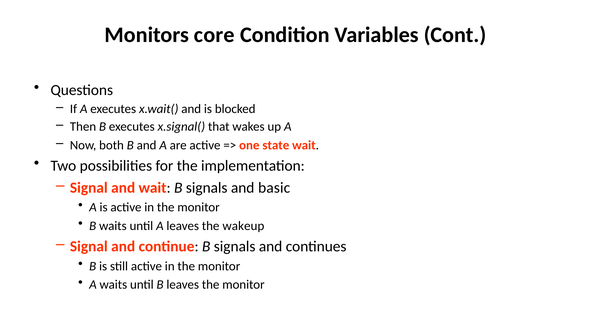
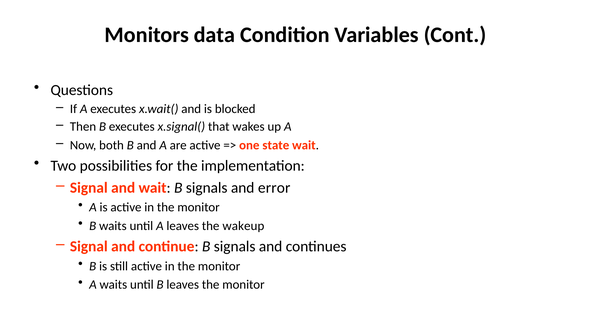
core: core -> data (214, 35)
basic: basic -> error (274, 188)
